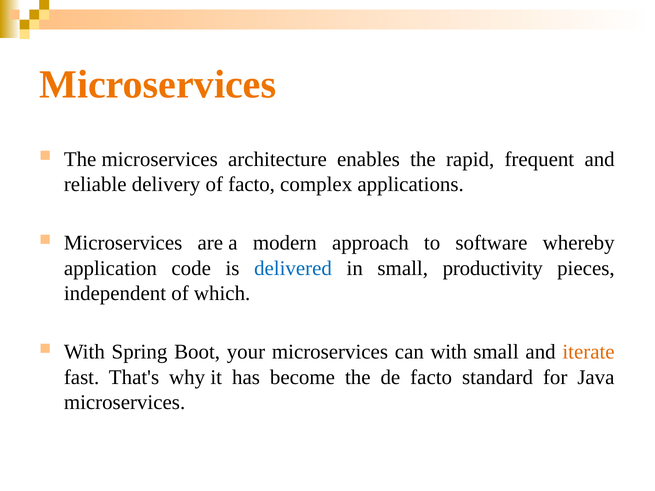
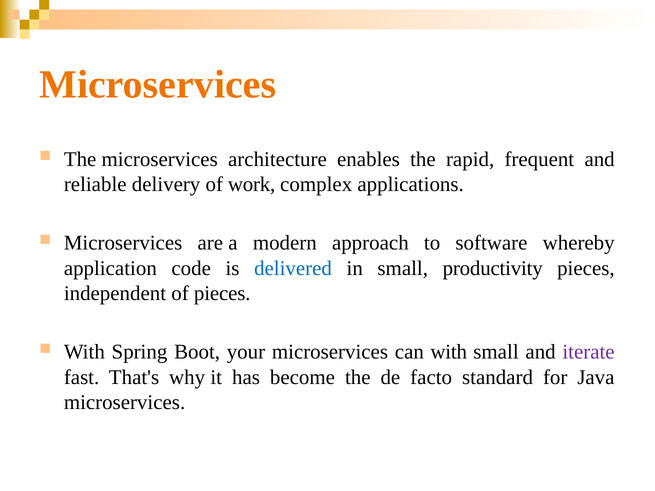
of facto: facto -> work (252, 184)
of which: which -> pieces (222, 293)
iterate colour: orange -> purple (589, 352)
